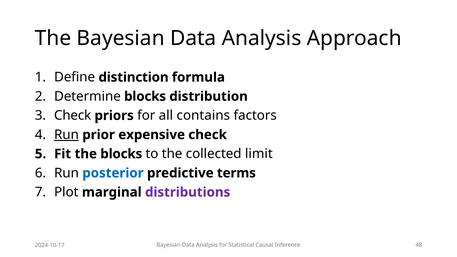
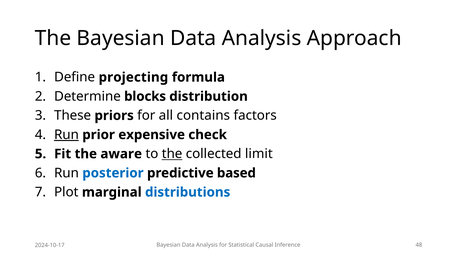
distinction: distinction -> projecting (133, 77)
Check: Check -> These (73, 116)
the blocks: blocks -> aware (121, 154)
the underline: none -> present (172, 154)
terms: terms -> based (236, 173)
distributions colour: purple -> blue (188, 192)
